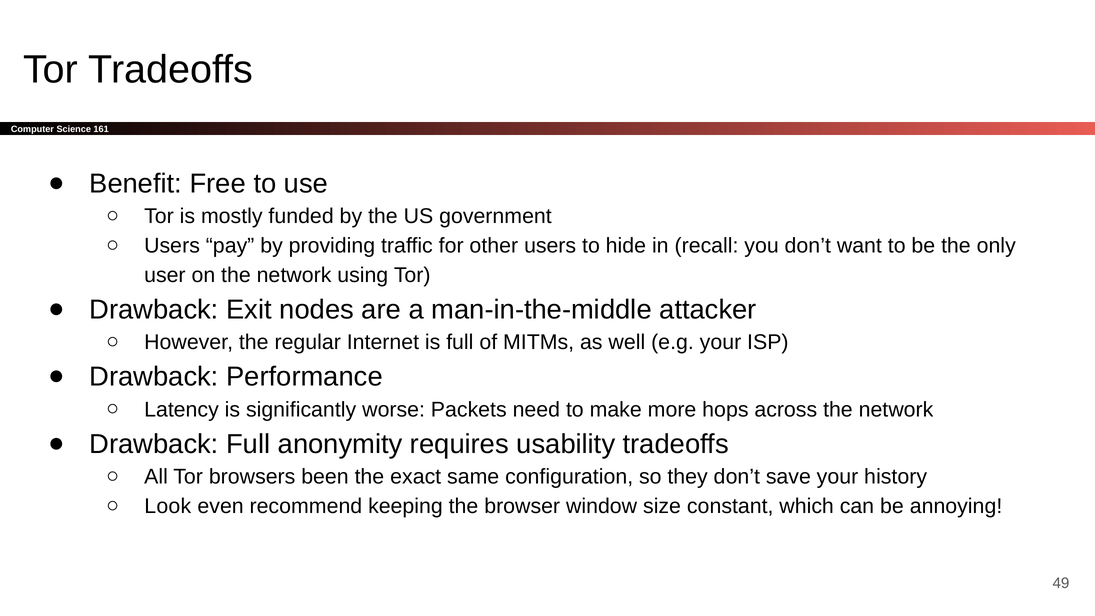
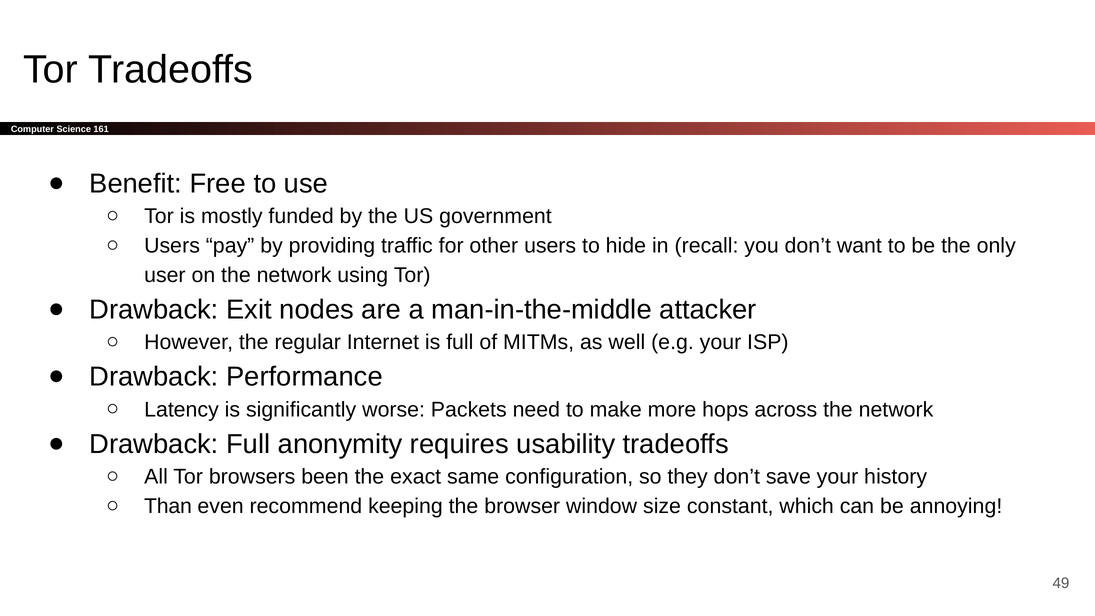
Look: Look -> Than (168, 506)
